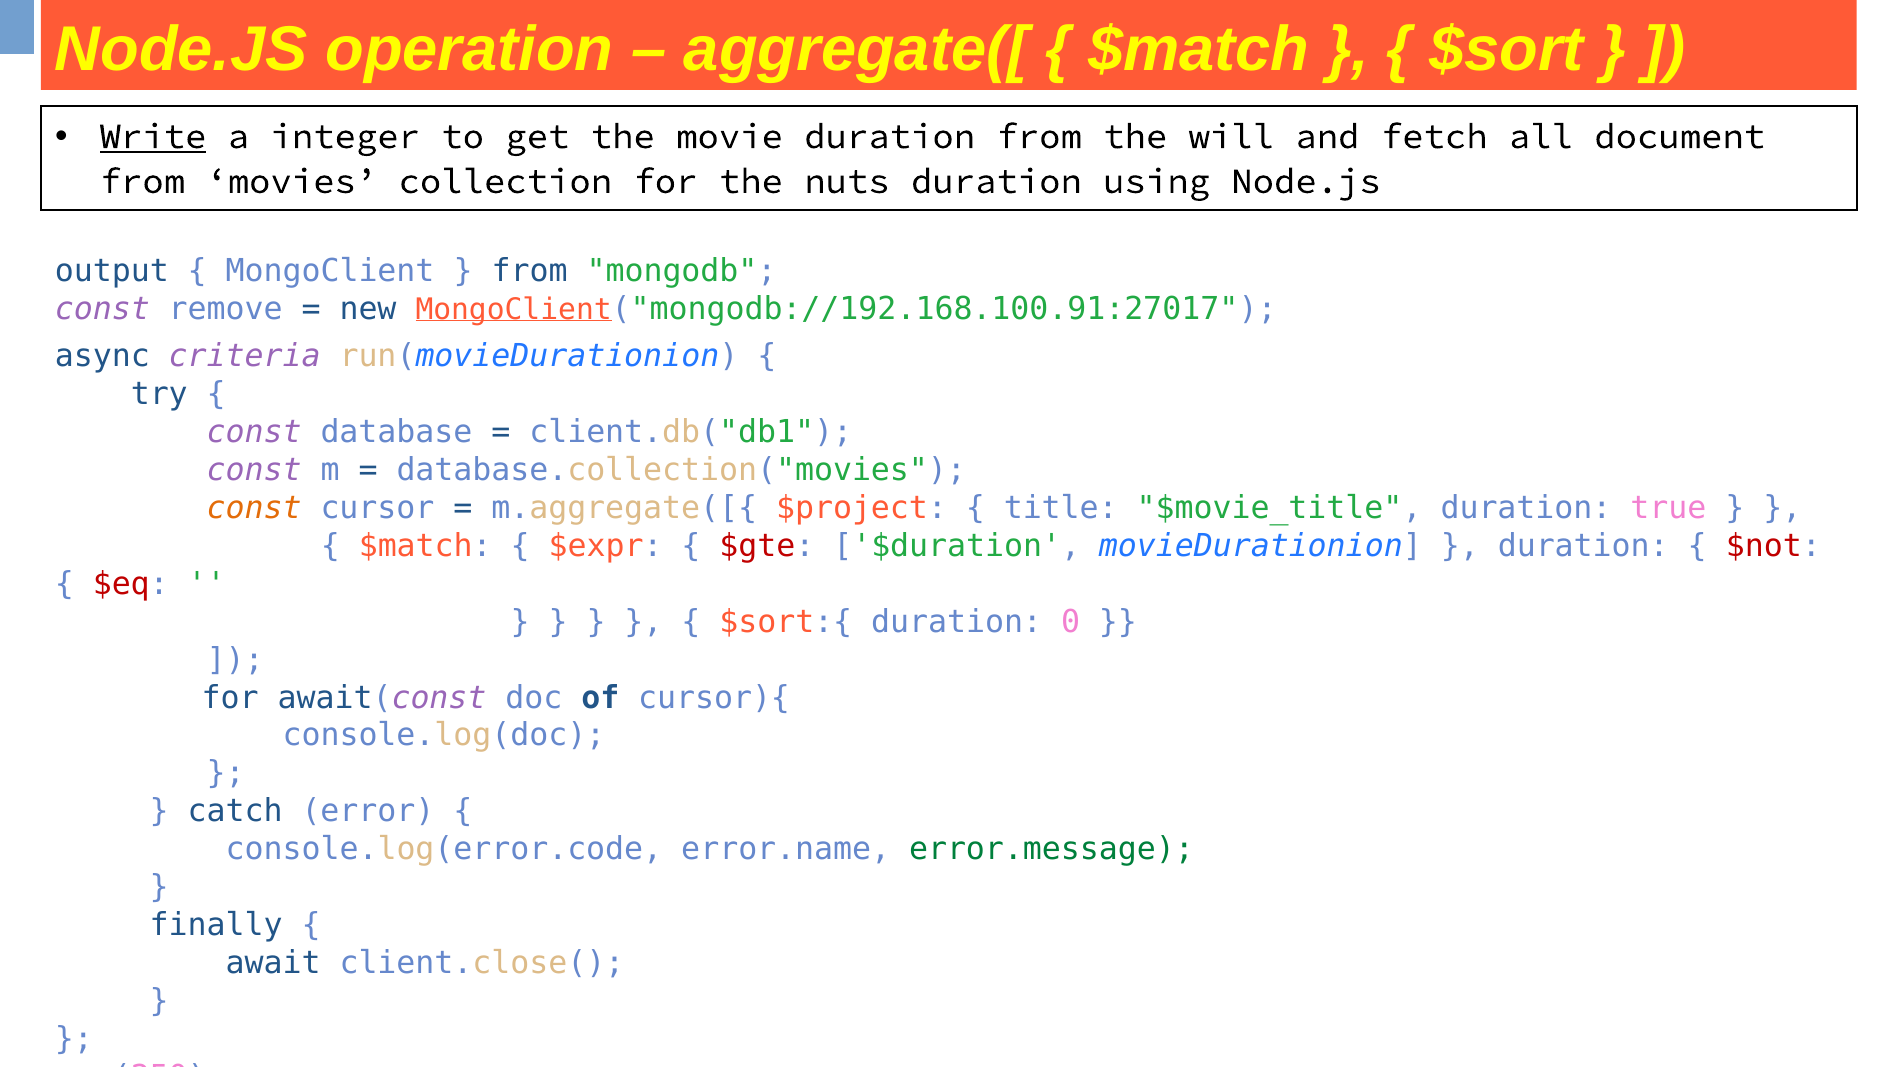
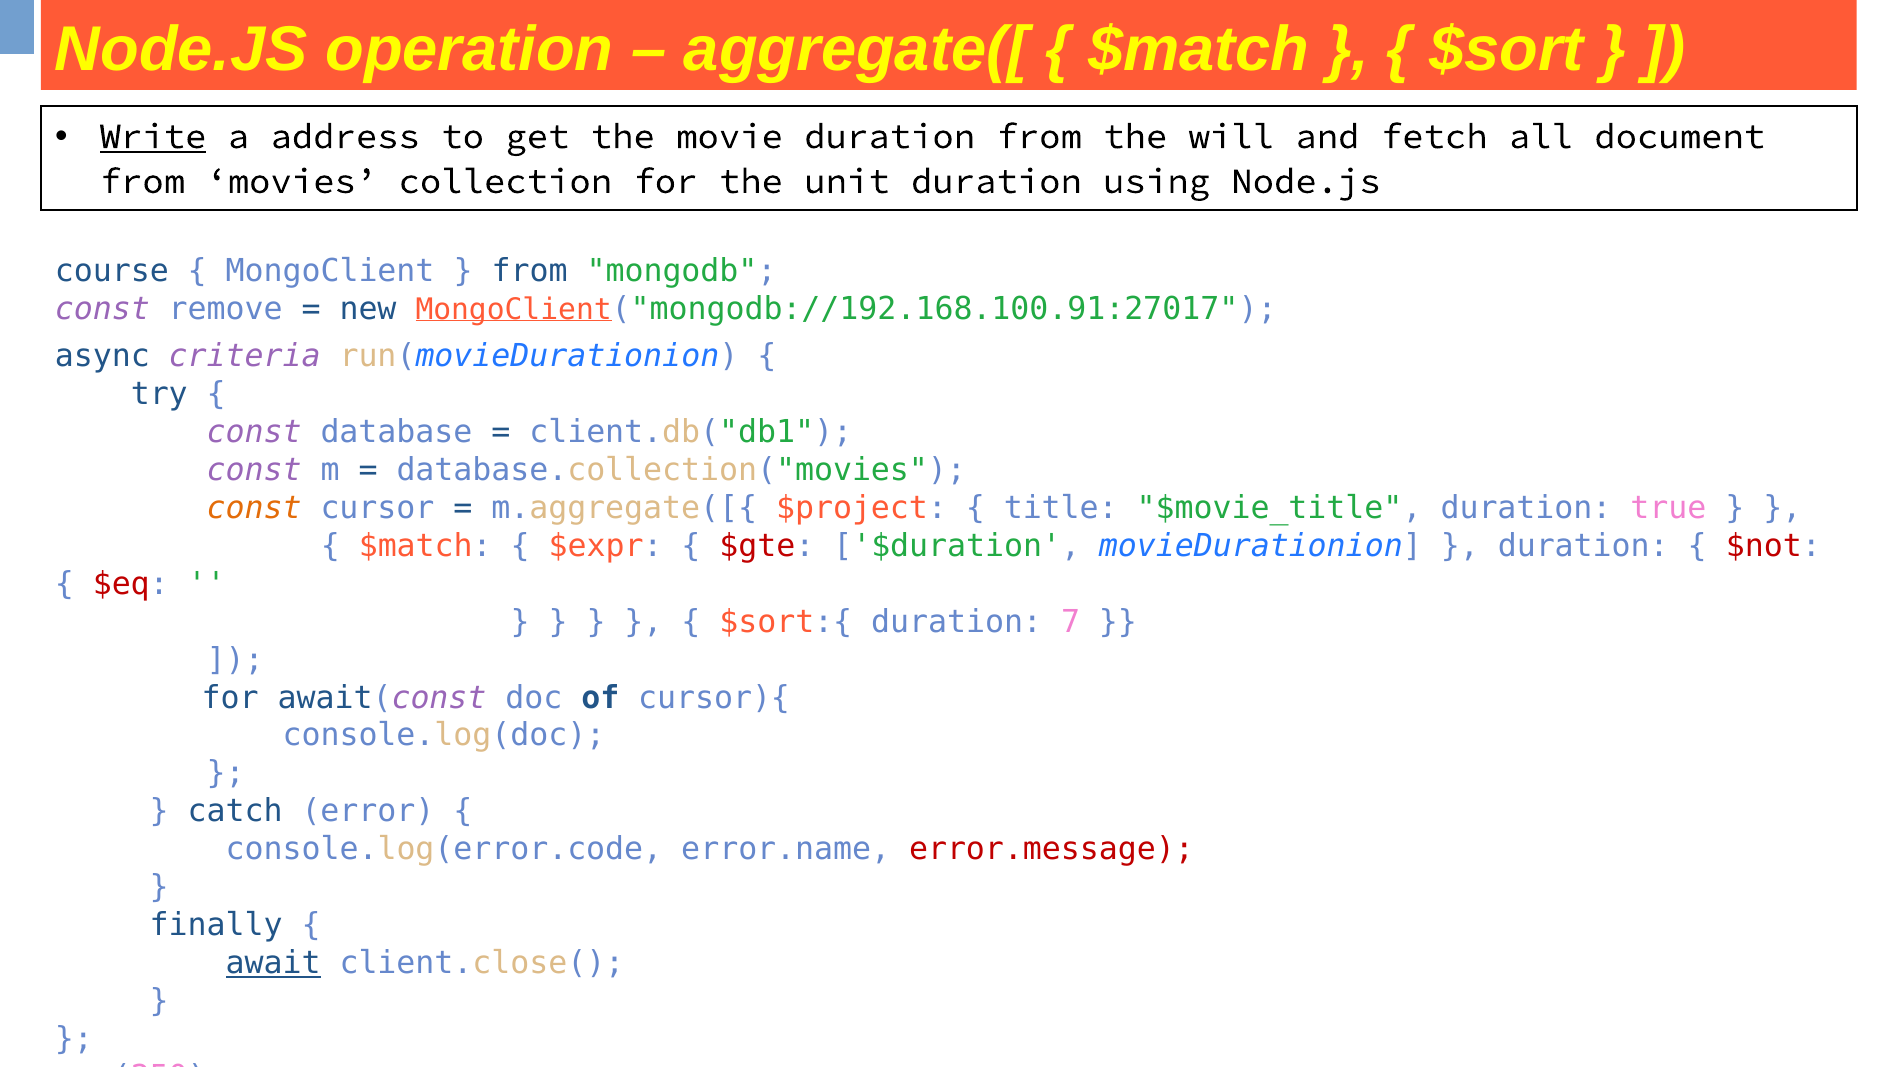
integer: integer -> address (345, 136)
nuts: nuts -> unit (847, 181)
output: output -> course (112, 271)
0: 0 -> 7 (1071, 622)
error.message colour: green -> red (1051, 850)
await underline: none -> present (273, 964)
